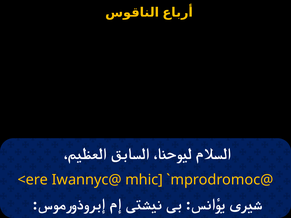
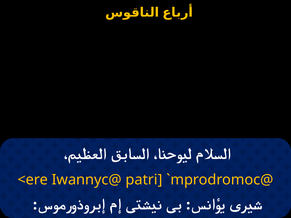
mhic: mhic -> patri (144, 180)
